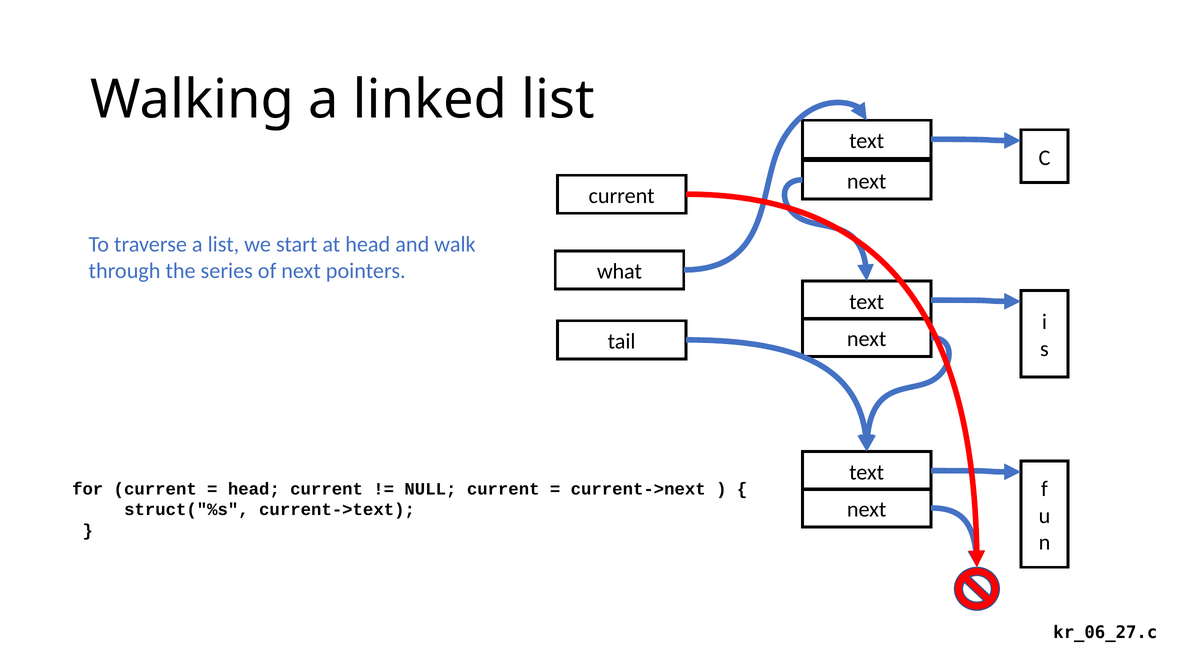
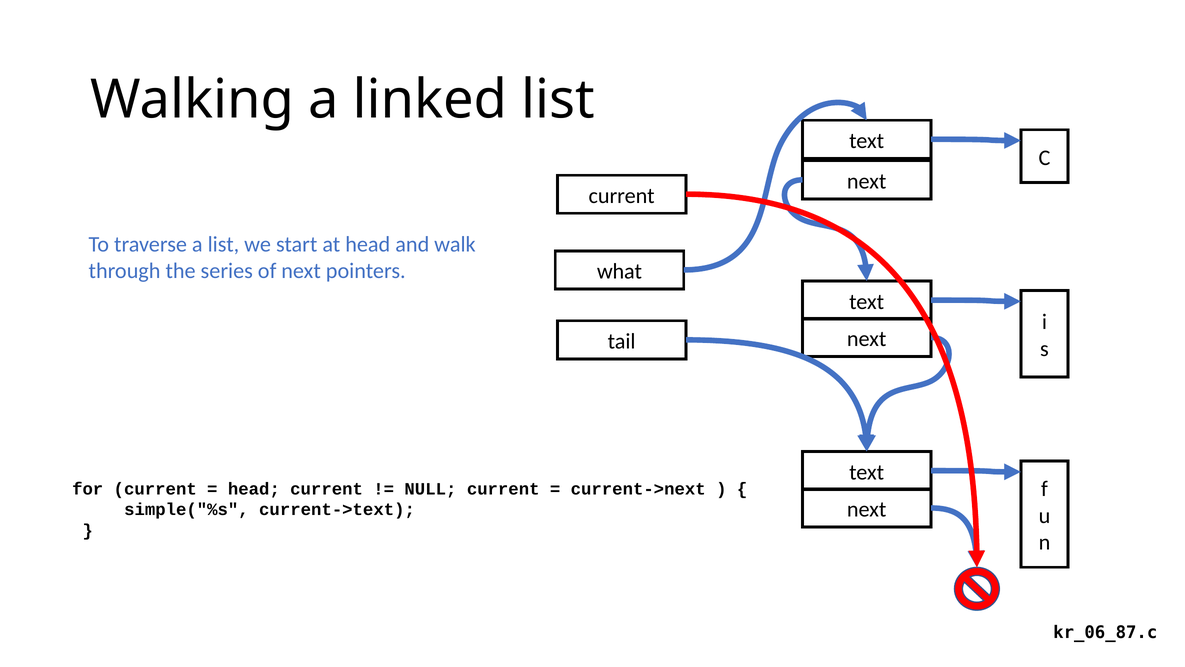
struct("%s: struct("%s -> simple("%s (186, 509)
kr_06_27.c: kr_06_27.c -> kr_06_87.c (1105, 632)
